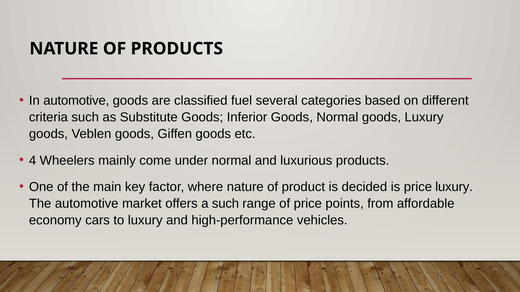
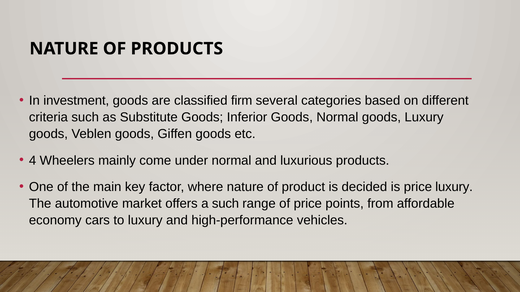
In automotive: automotive -> investment (76, 101)
fuel: fuel -> firm (242, 101)
